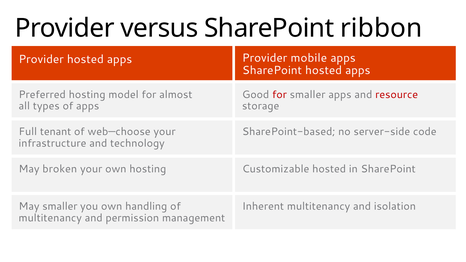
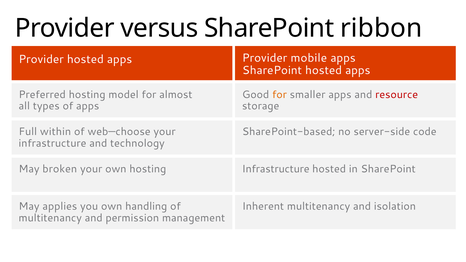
for colour: red -> orange (279, 95)
tenant: tenant -> within (56, 132)
hosting Customizable: Customizable -> Infrastructure (276, 169)
May smaller: smaller -> applies (60, 206)
